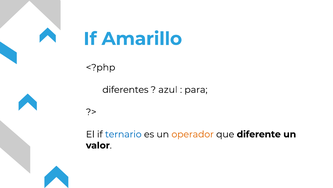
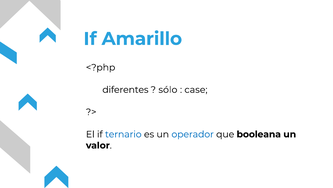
azul: azul -> sólo (168, 89)
para: para -> case (196, 89)
operador colour: orange -> blue (193, 134)
diferente: diferente -> booleana (259, 134)
